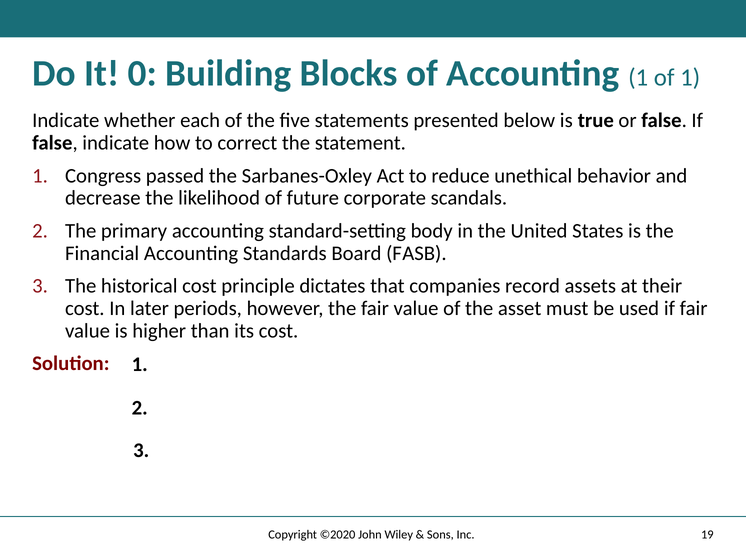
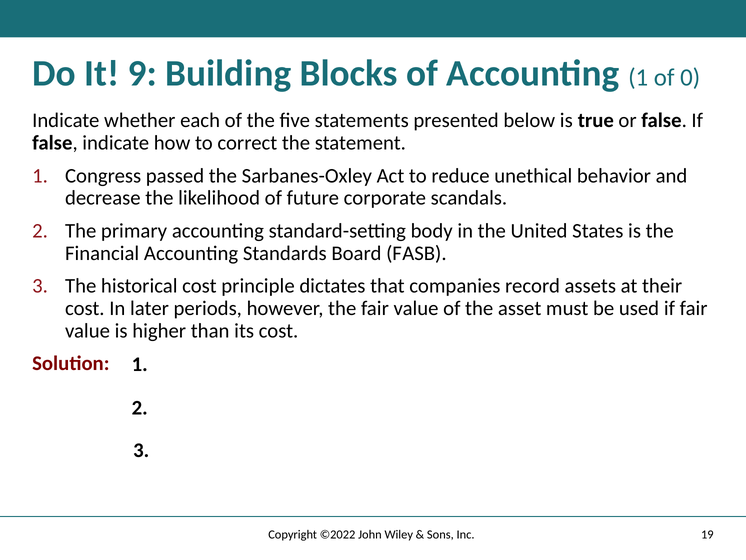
0: 0 -> 9 (142, 73)
of 1: 1 -> 0 (690, 77)
©2020: ©2020 -> ©2022 (338, 534)
